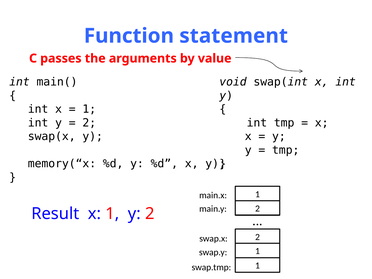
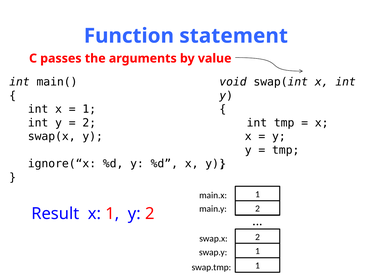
memory(“x: memory(“x -> ignore(“x (62, 164)
